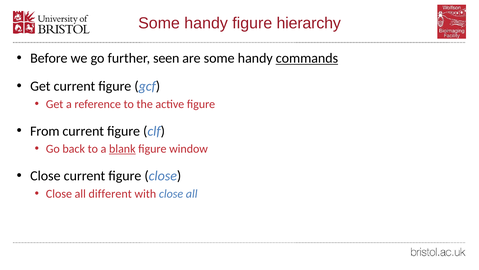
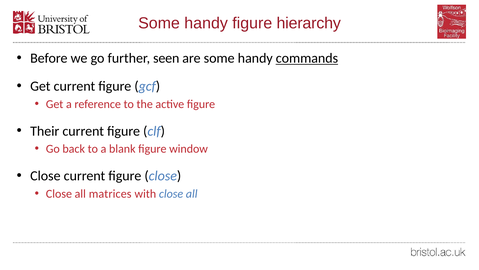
From: From -> Their (45, 131)
blank underline: present -> none (122, 149)
different: different -> matrices (110, 193)
